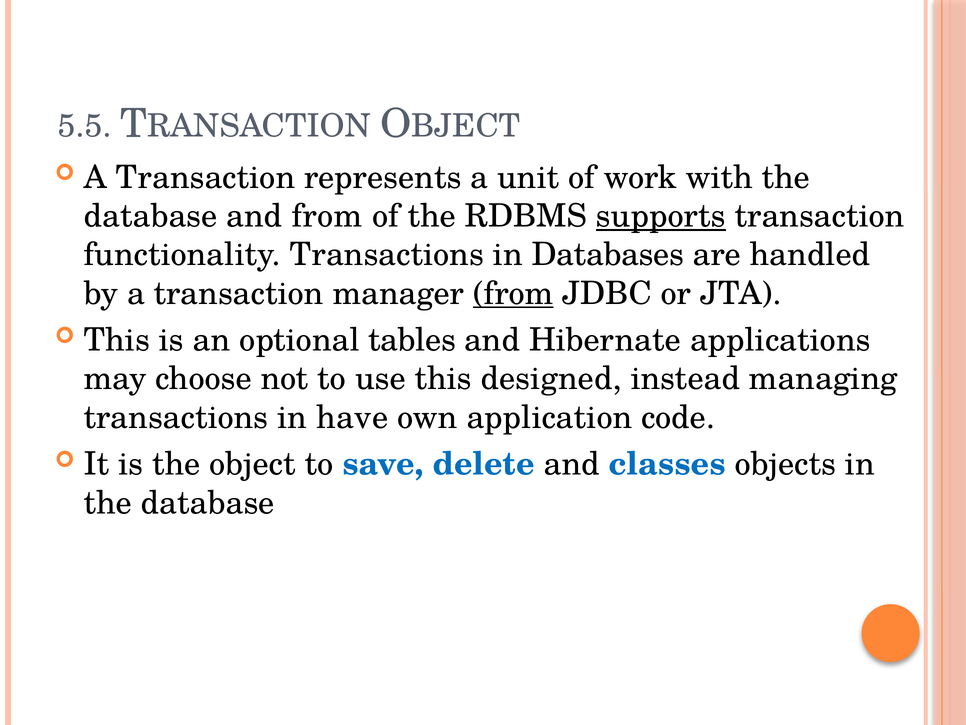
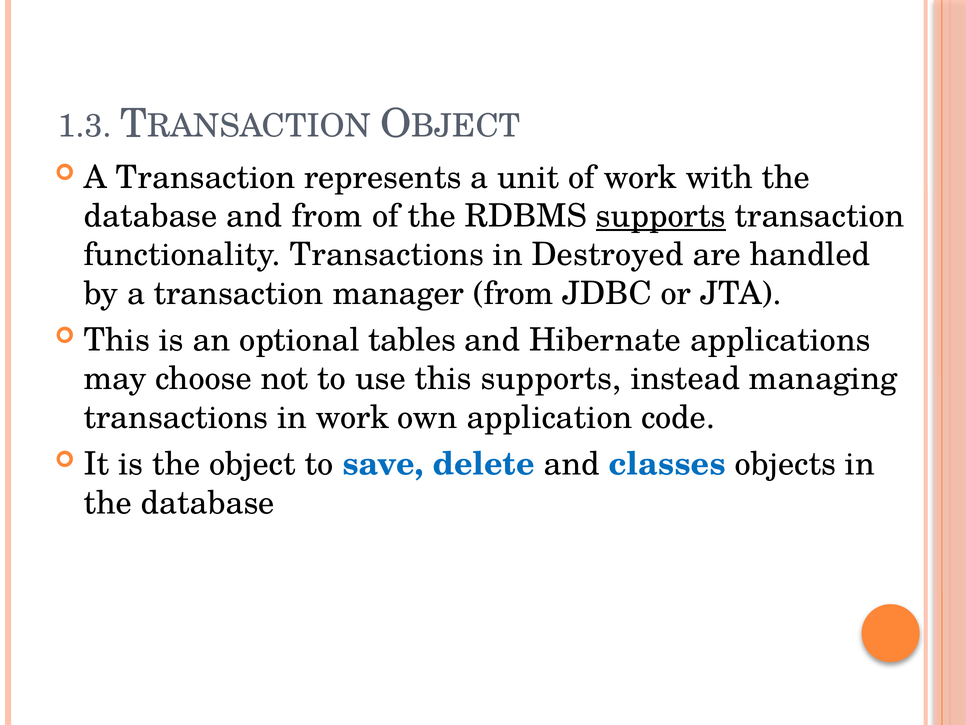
5.5: 5.5 -> 1.3 (85, 126)
Databases: Databases -> Destroyed (608, 255)
from underline: present -> none (513, 293)
this designed: designed -> supports (551, 379)
in have: have -> work (352, 417)
